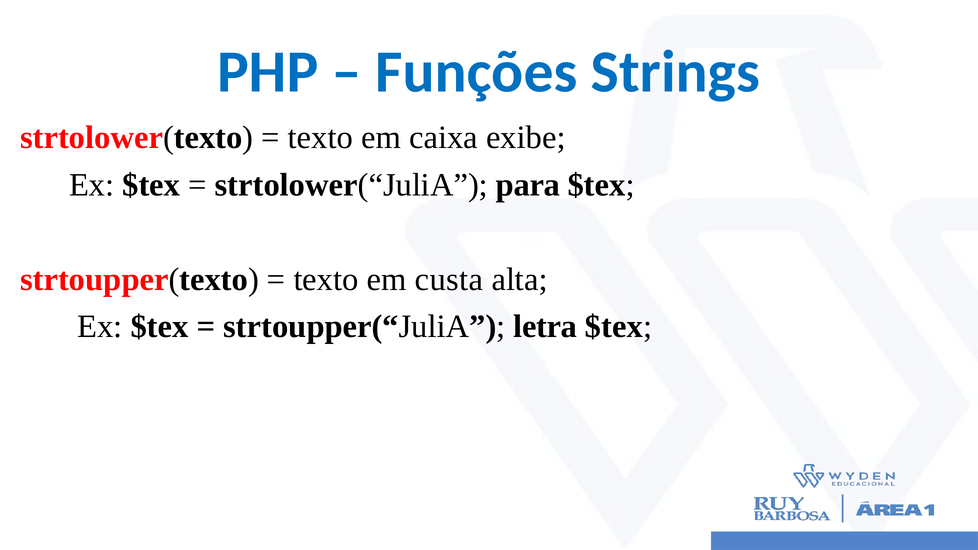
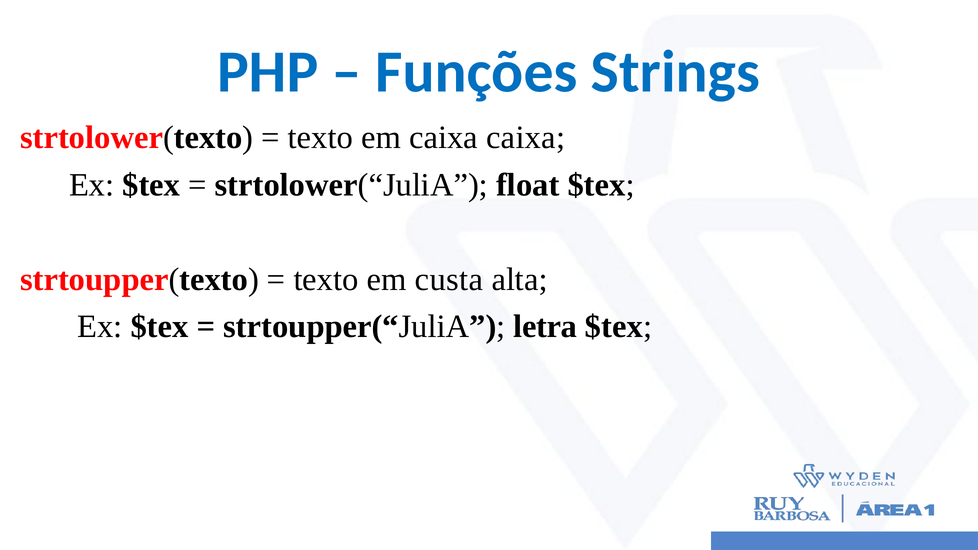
caixa exibe: exibe -> caixa (526, 138)
para: para -> float (528, 185)
